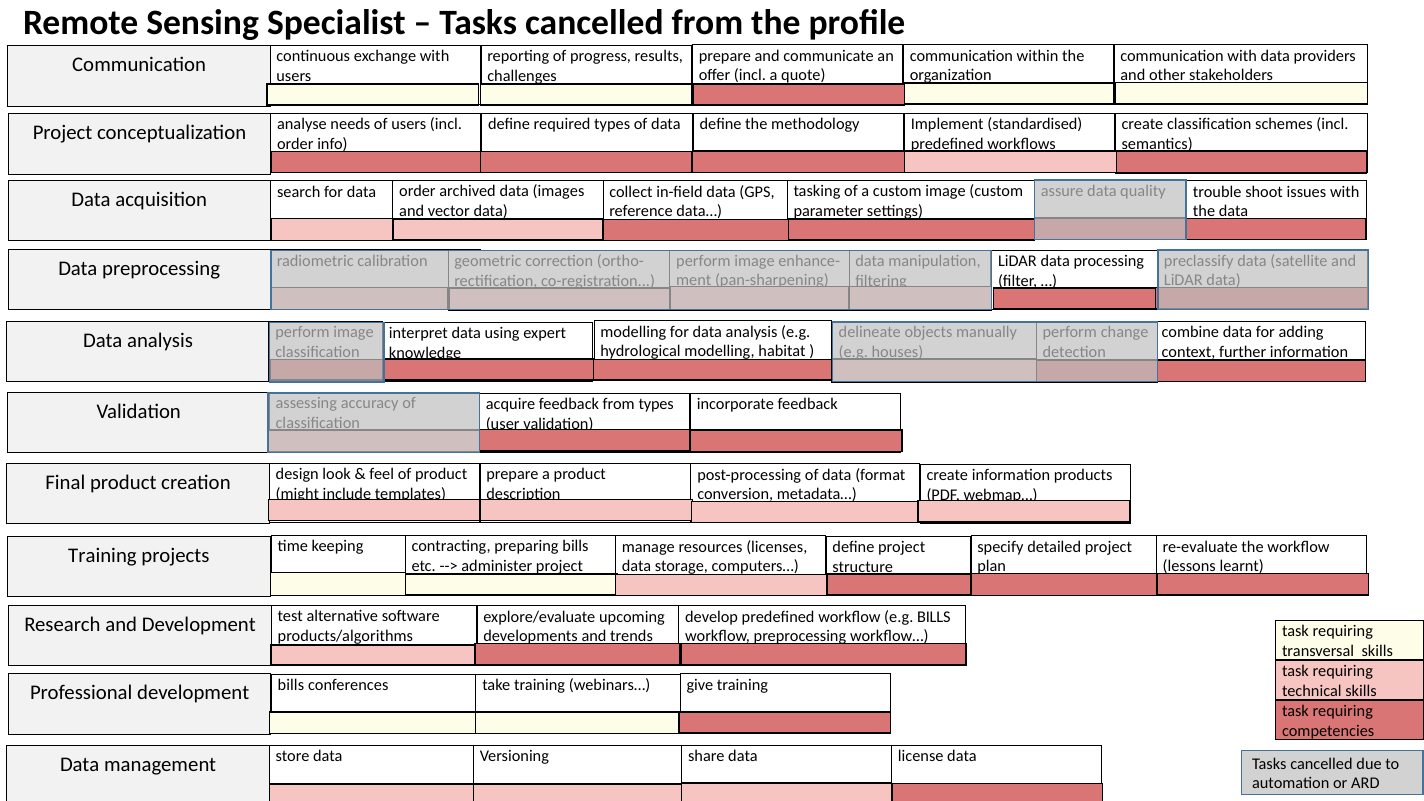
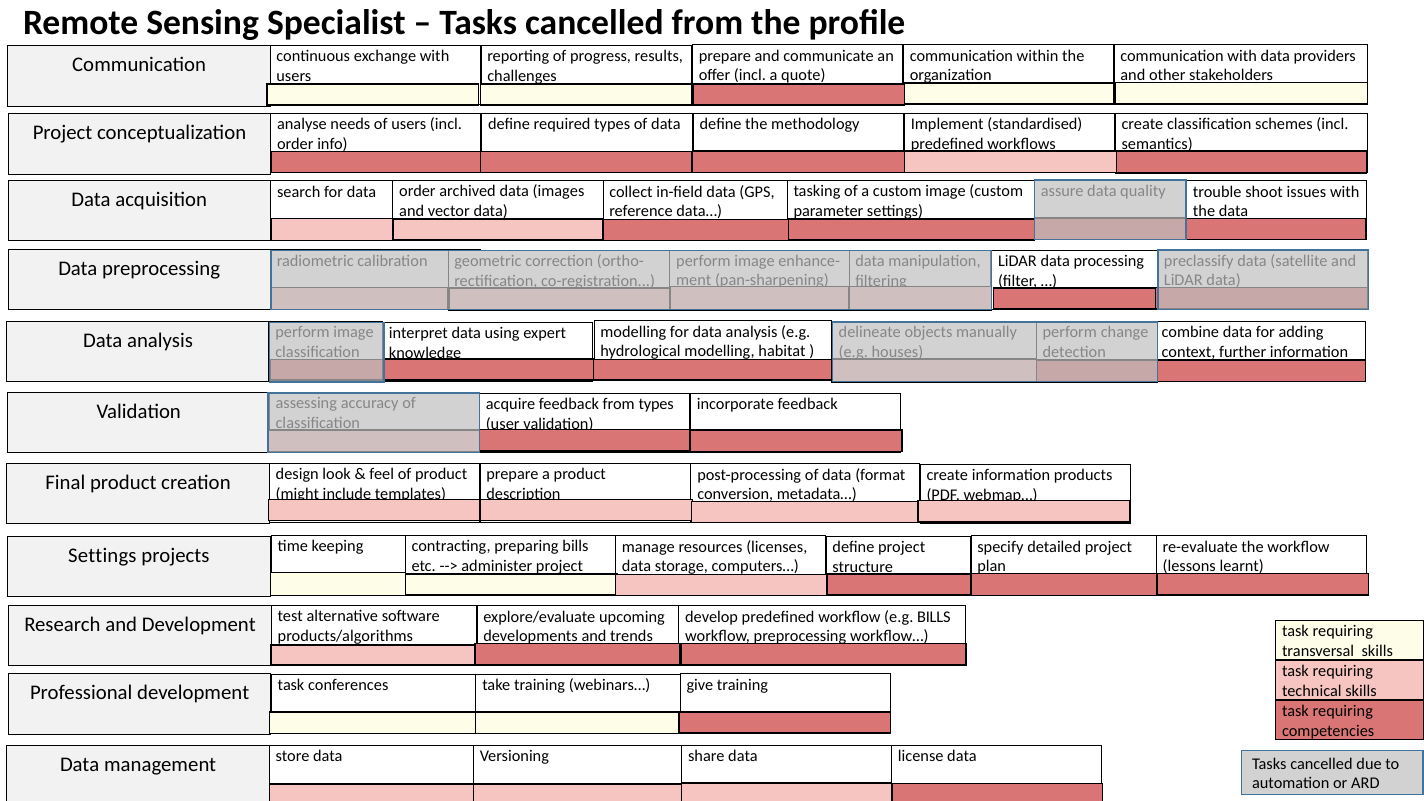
Training: Training -> Settings (102, 555)
bills: bills -> task (291, 685)
